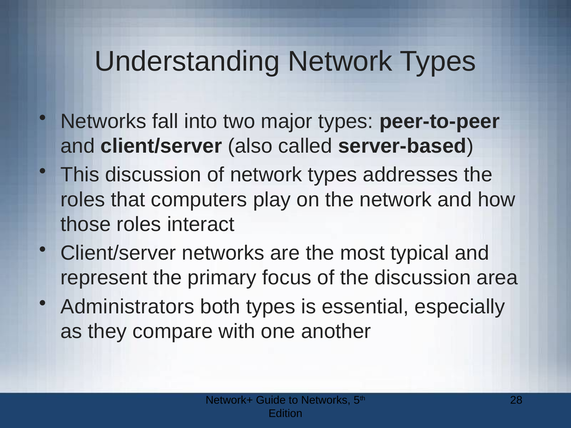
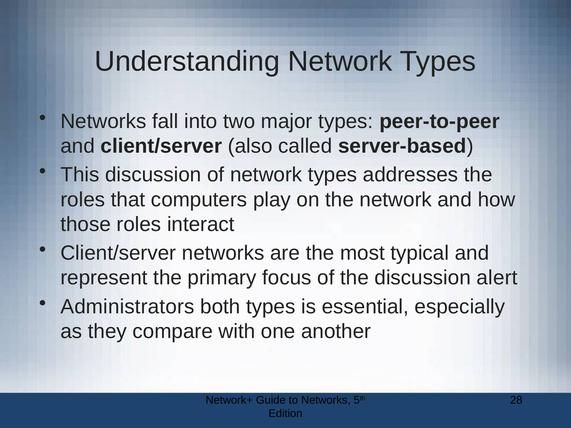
area: area -> alert (497, 278)
